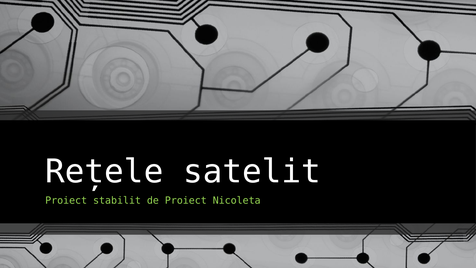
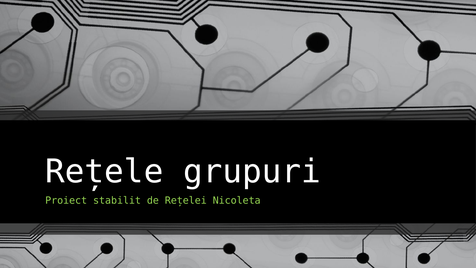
satelit: satelit -> grupuri (252, 172)
de Proiect: Proiect -> Rețelei (186, 200)
